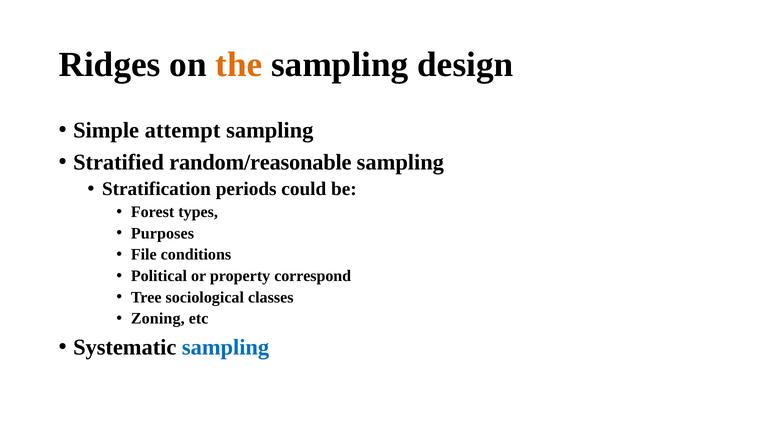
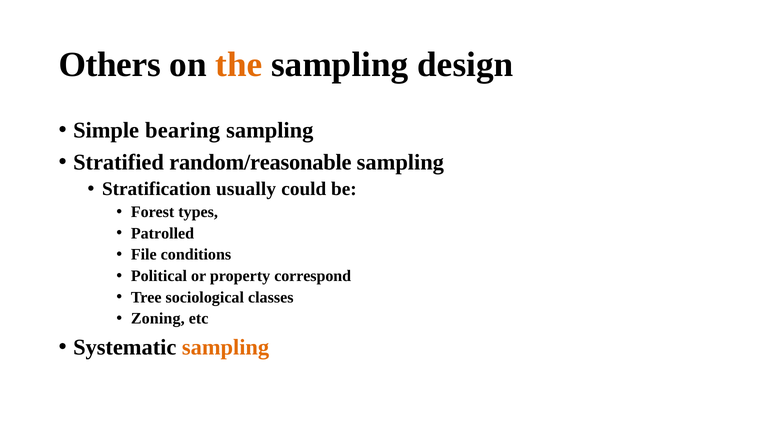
Ridges: Ridges -> Others (110, 65)
attempt: attempt -> bearing (183, 130)
periods: periods -> usually (246, 189)
Purposes: Purposes -> Patrolled (163, 233)
sampling colour: blue -> orange (226, 347)
